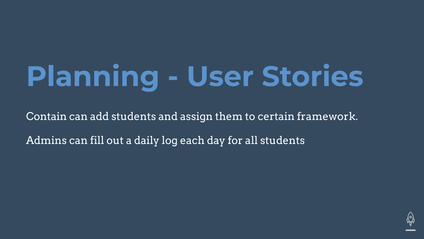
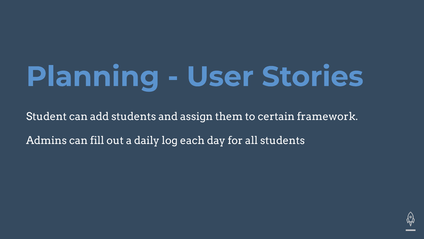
Contain: Contain -> Student (46, 116)
